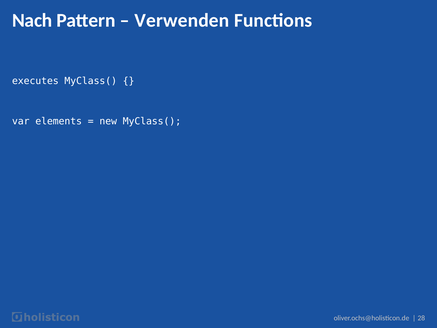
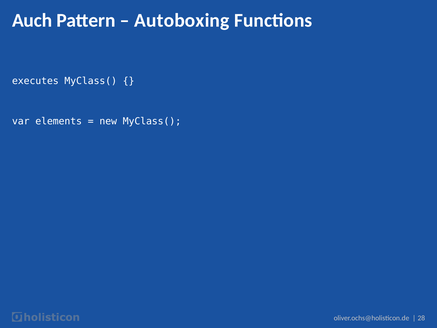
Nach: Nach -> Auch (32, 20)
Verwenden: Verwenden -> Autoboxing (182, 20)
